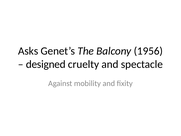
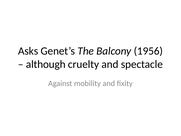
designed: designed -> although (46, 64)
